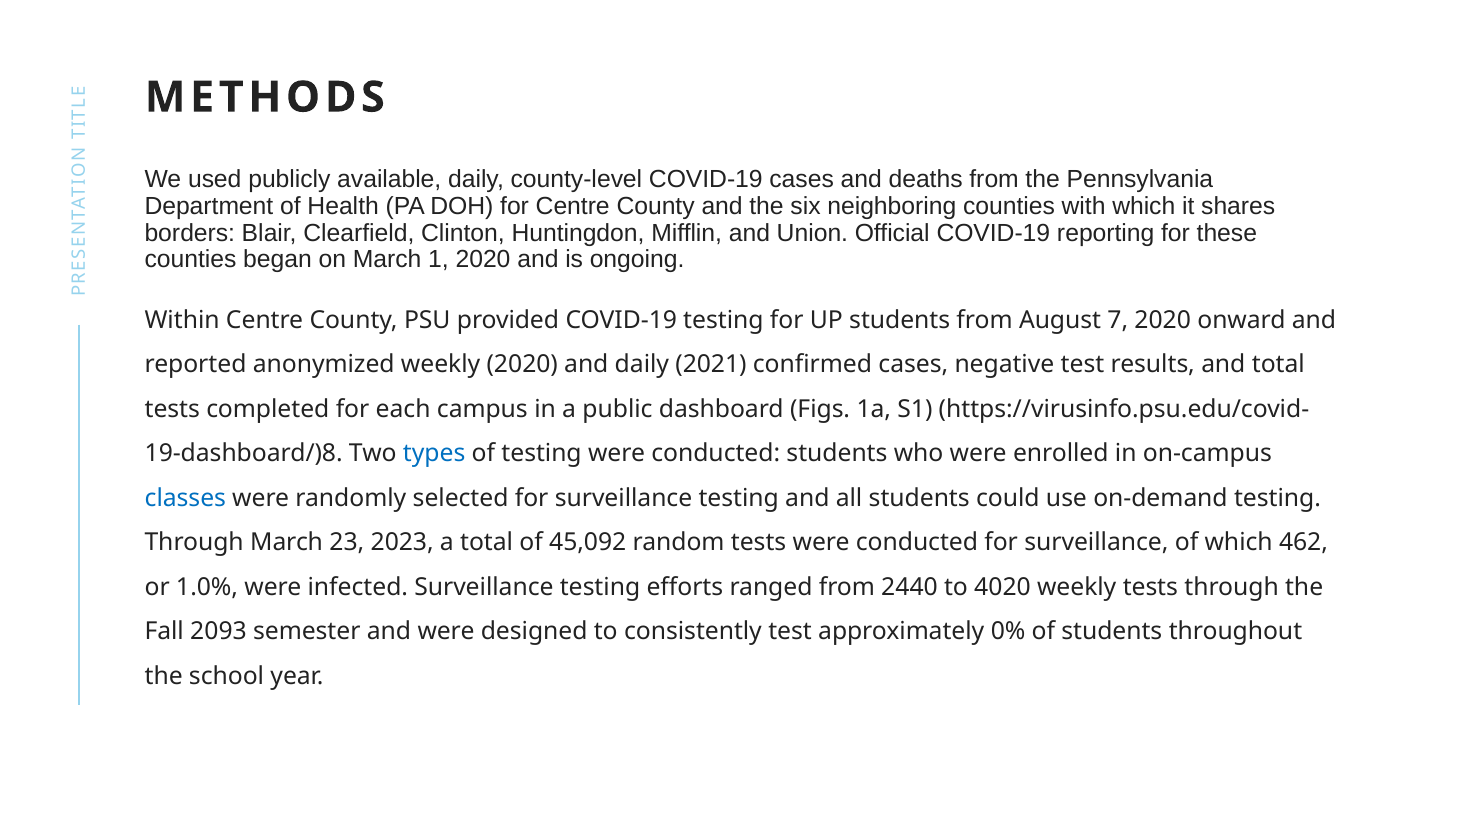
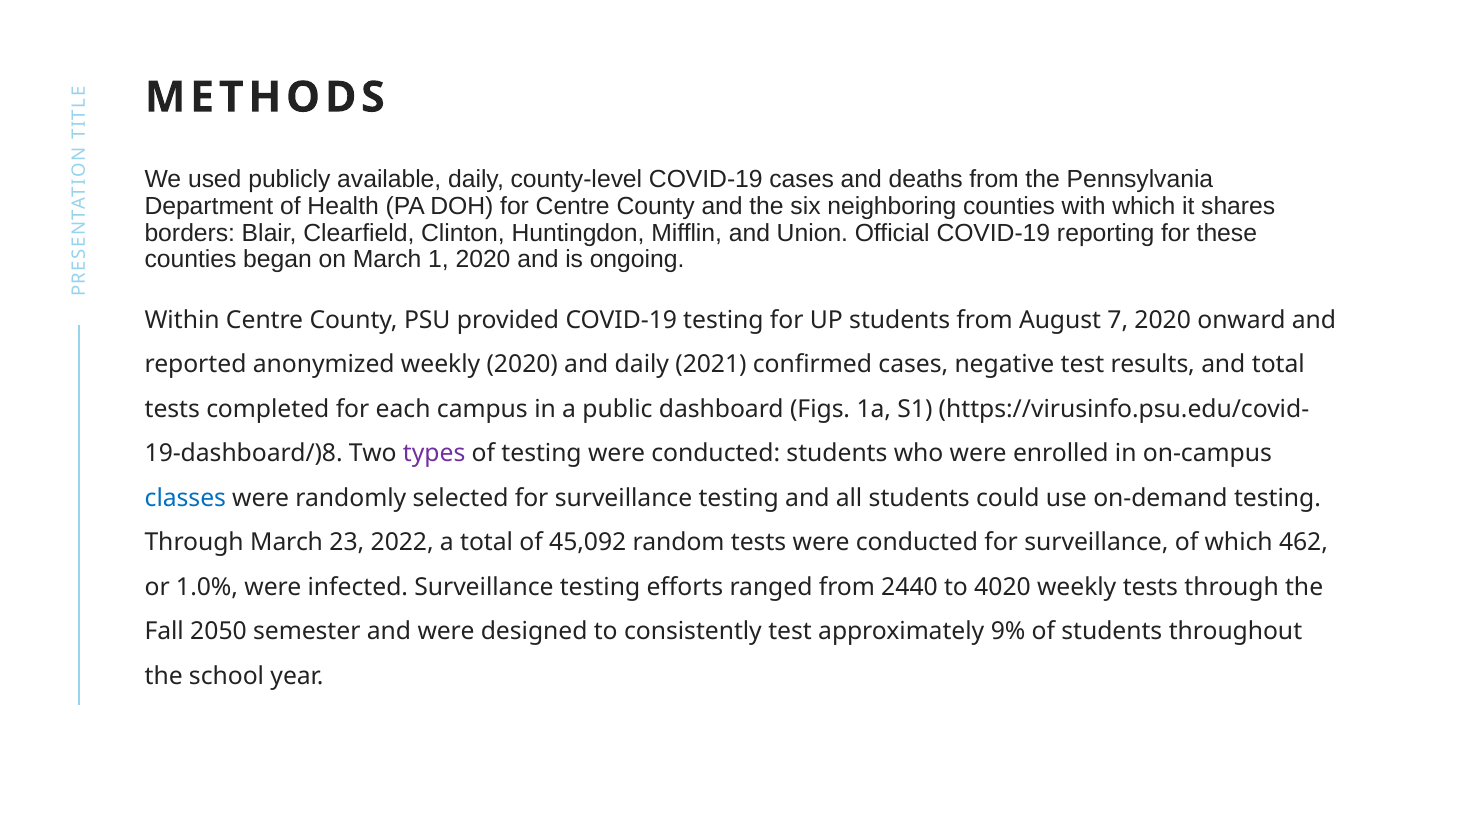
types colour: blue -> purple (434, 453)
2023: 2023 -> 2022 (402, 542)
2093: 2093 -> 2050 (219, 631)
0%: 0% -> 9% (1008, 631)
